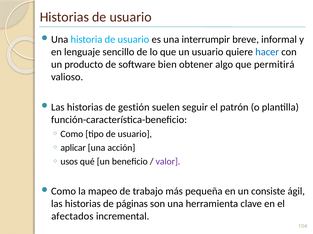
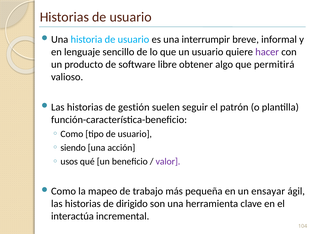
hacer colour: blue -> purple (267, 52)
bien: bien -> libre (167, 65)
aplicar: aplicar -> siendo (73, 148)
consiste: consiste -> ensayar (268, 192)
páginas: páginas -> dirigido (132, 204)
afectados: afectados -> interactúa (72, 217)
